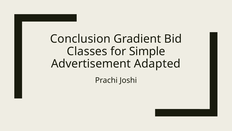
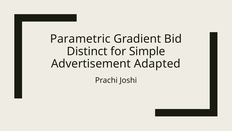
Conclusion: Conclusion -> Parametric (80, 39)
Classes: Classes -> Distinct (87, 51)
